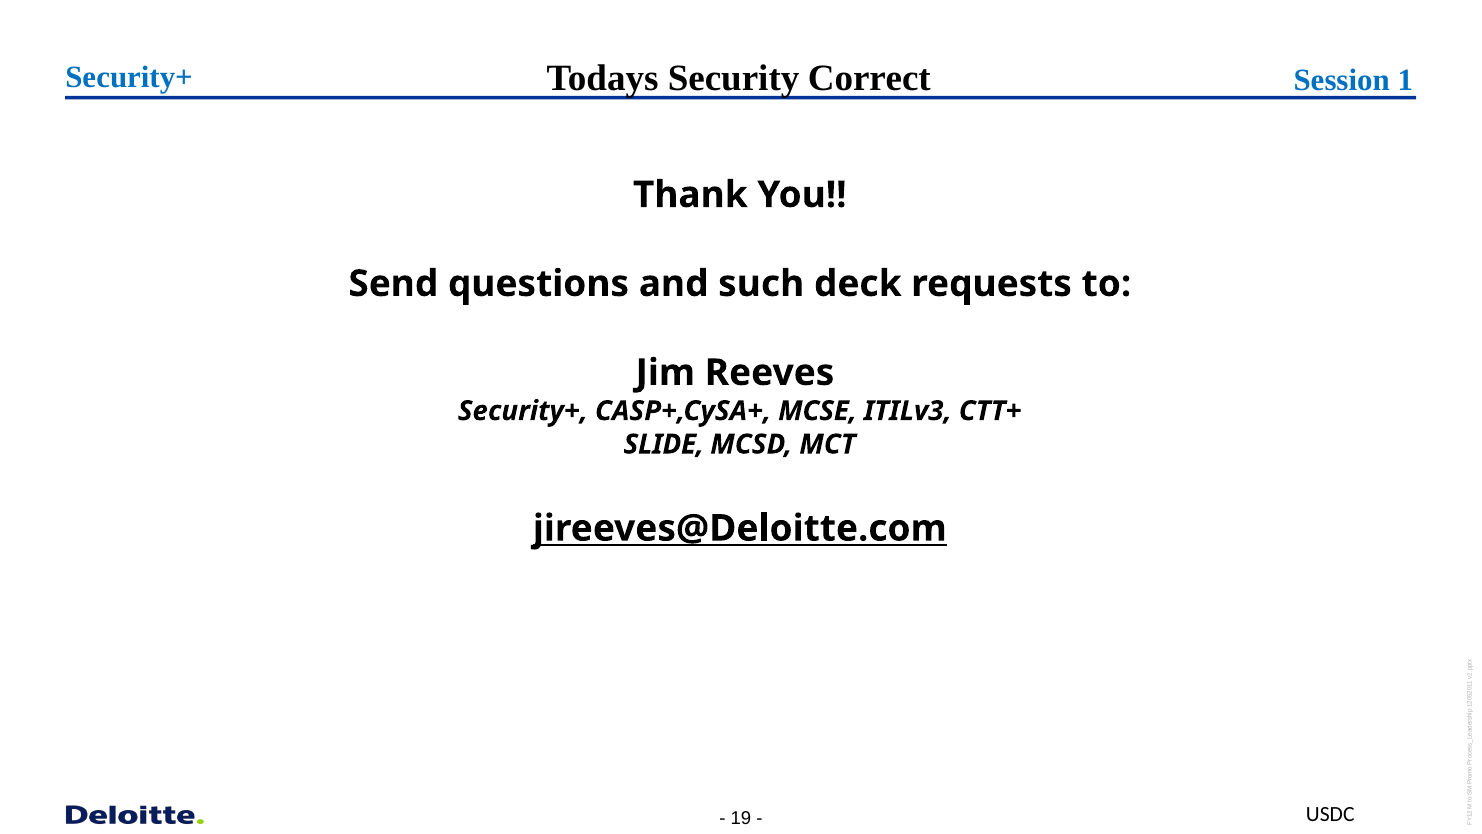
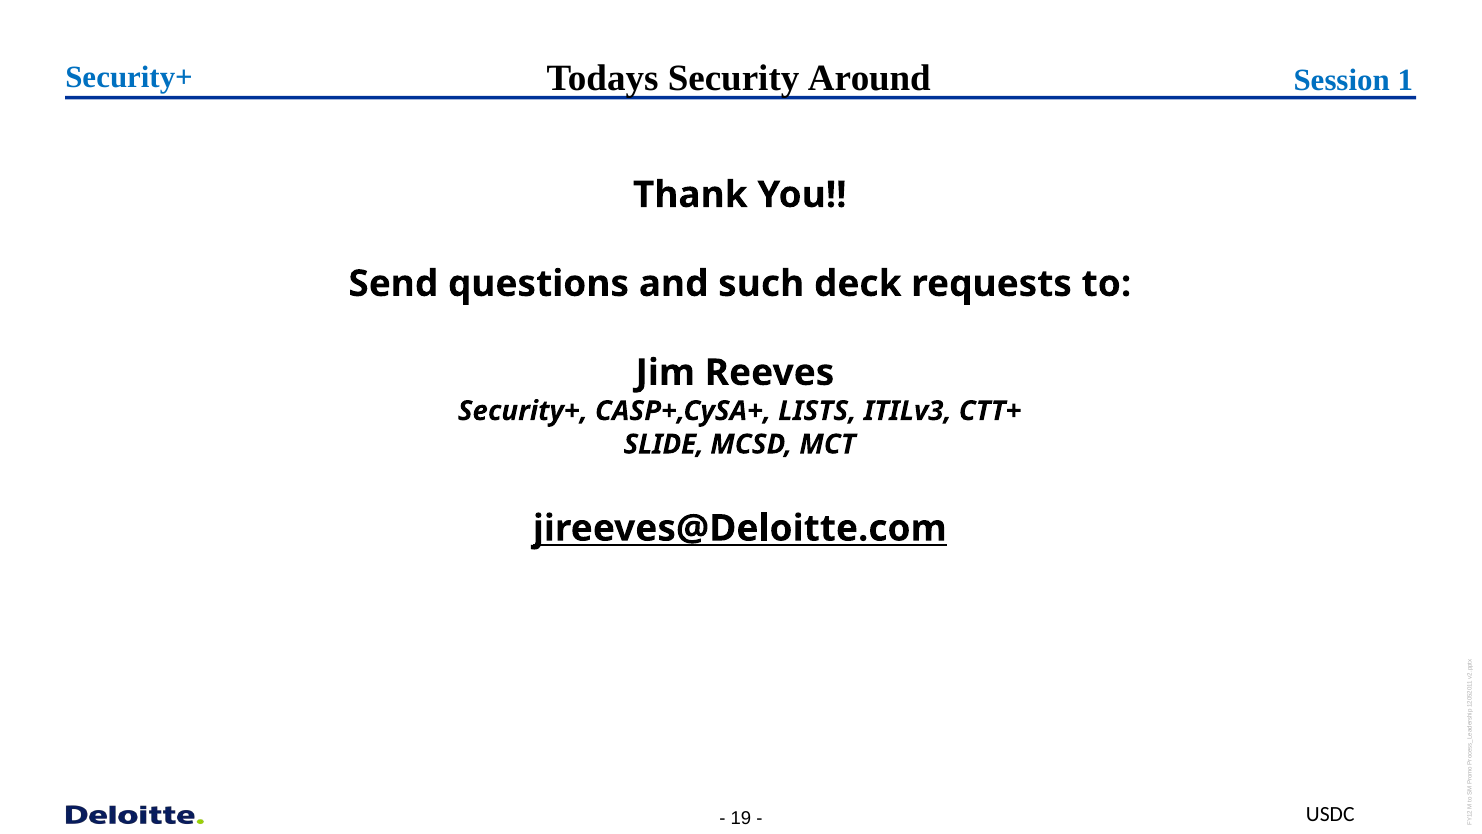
Correct: Correct -> Around (869, 78)
MCSE: MCSE -> LISTS (817, 411)
